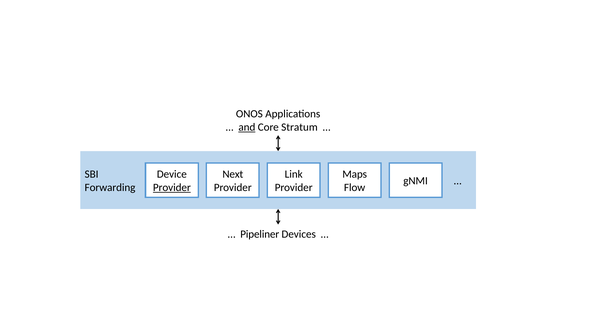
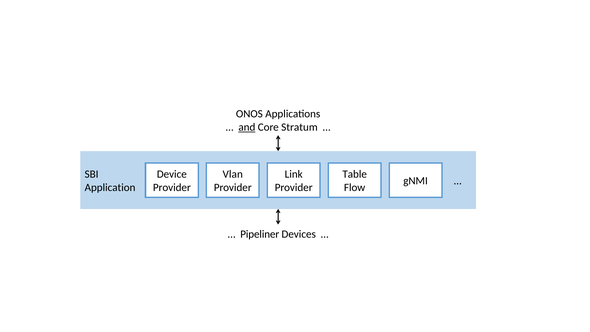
Next: Next -> Vlan (233, 174)
Maps: Maps -> Table (355, 174)
Forwarding: Forwarding -> Application (110, 187)
Provider underline: present -> none (172, 187)
